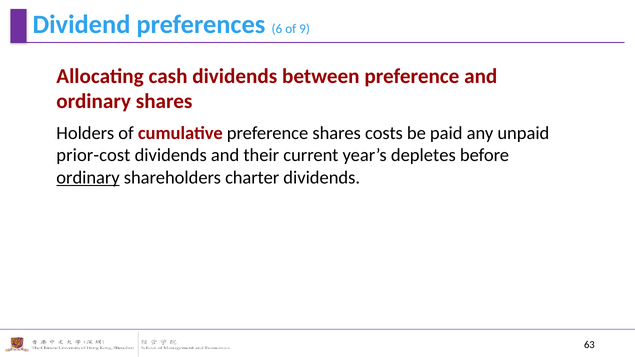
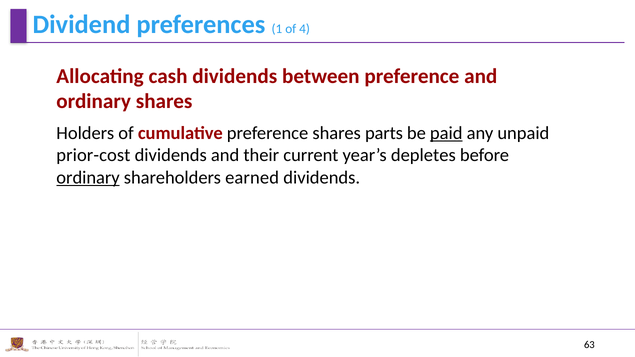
6: 6 -> 1 (277, 29)
9: 9 -> 4 (305, 29)
costs: costs -> parts (384, 133)
paid underline: none -> present (446, 133)
charter: charter -> earned (252, 178)
